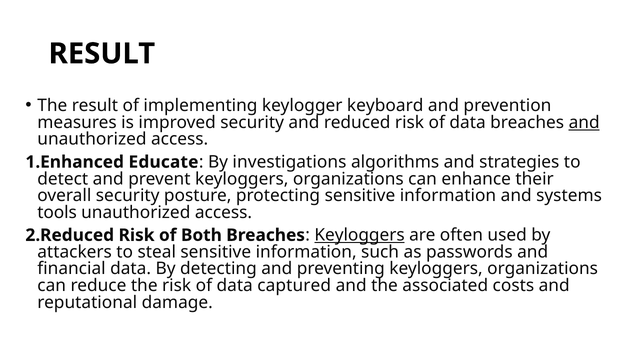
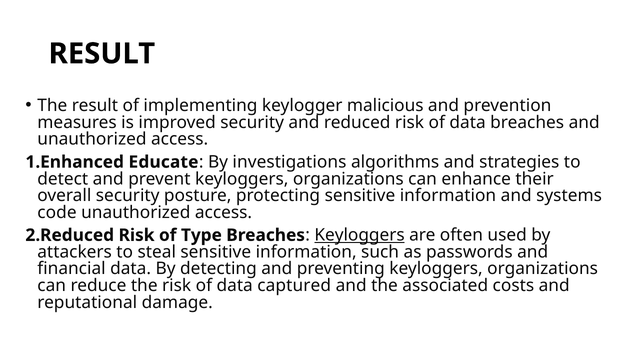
keyboard: keyboard -> malicious (385, 106)
and underline: present -> none (584, 122)
tools: tools -> code (57, 212)
Both: Both -> Type (201, 235)
